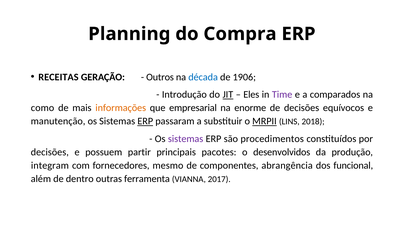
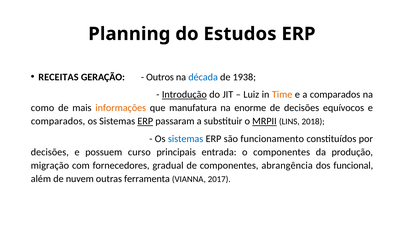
Compra: Compra -> Estudos (240, 34)
1906: 1906 -> 1938 (244, 77)
Introdução underline: none -> present (184, 95)
JIT underline: present -> none (228, 95)
Eles: Eles -> Luiz (251, 95)
Time colour: purple -> orange (282, 95)
empresarial: empresarial -> manufatura (193, 108)
manutenção: manutenção -> comparados (58, 121)
sistemas colour: purple -> blue (186, 139)
procedimentos: procedimentos -> funcionamento (272, 139)
partir: partir -> curso (139, 152)
pacotes: pacotes -> entrada (219, 152)
o desenvolvidos: desenvolvidos -> componentes (282, 152)
integram: integram -> migração (50, 166)
mesmo: mesmo -> gradual (168, 166)
dentro: dentro -> nuvem (80, 179)
